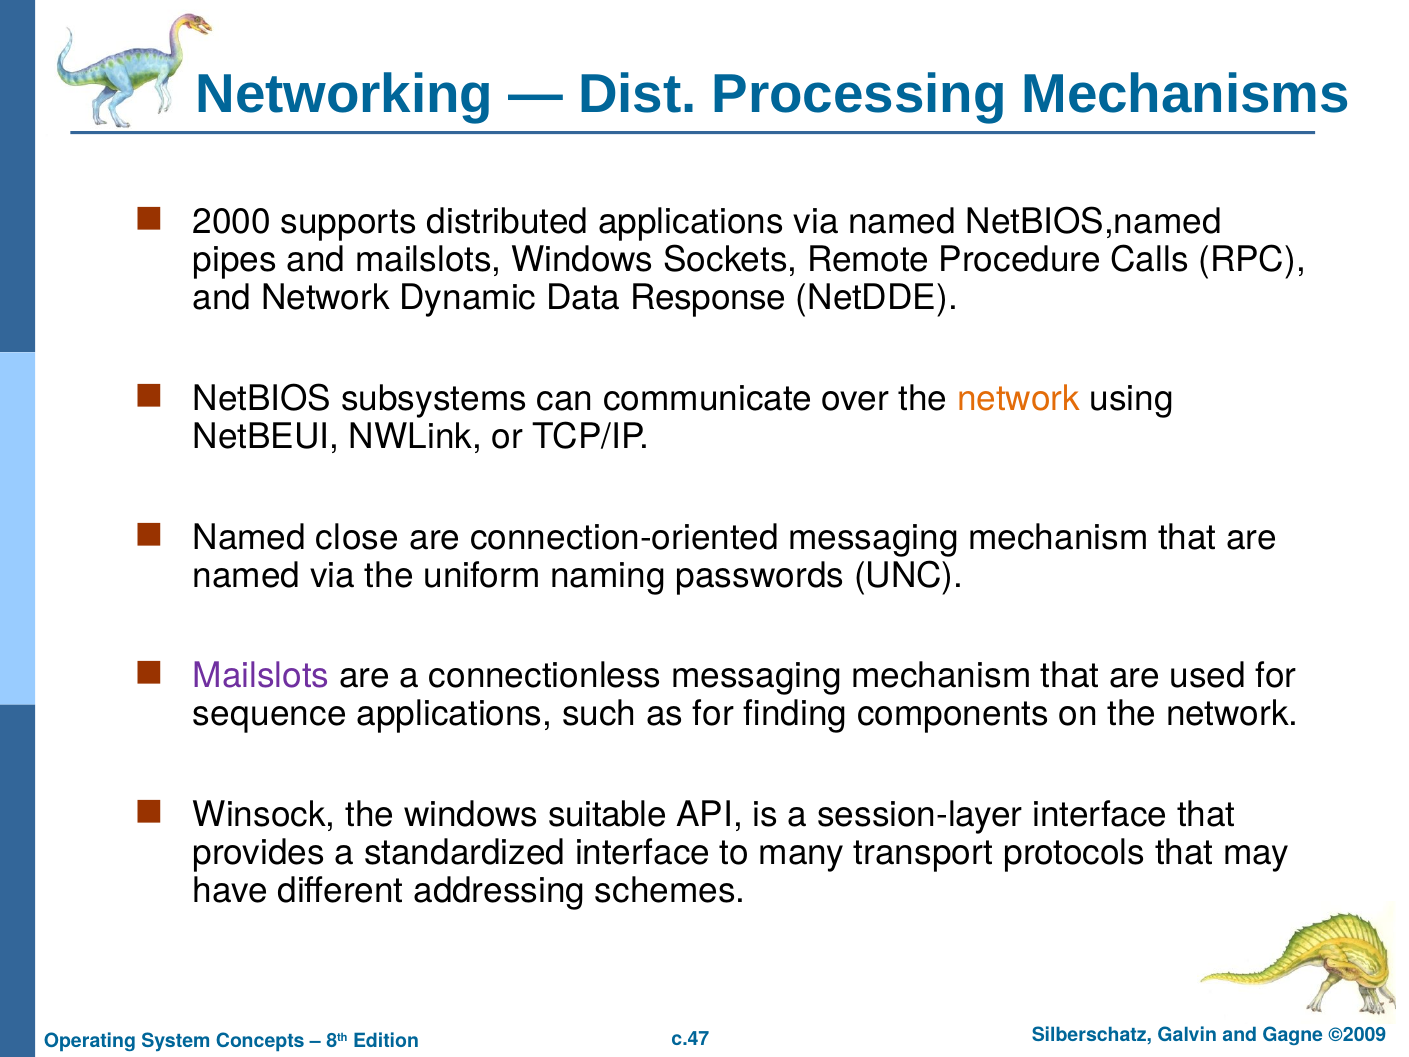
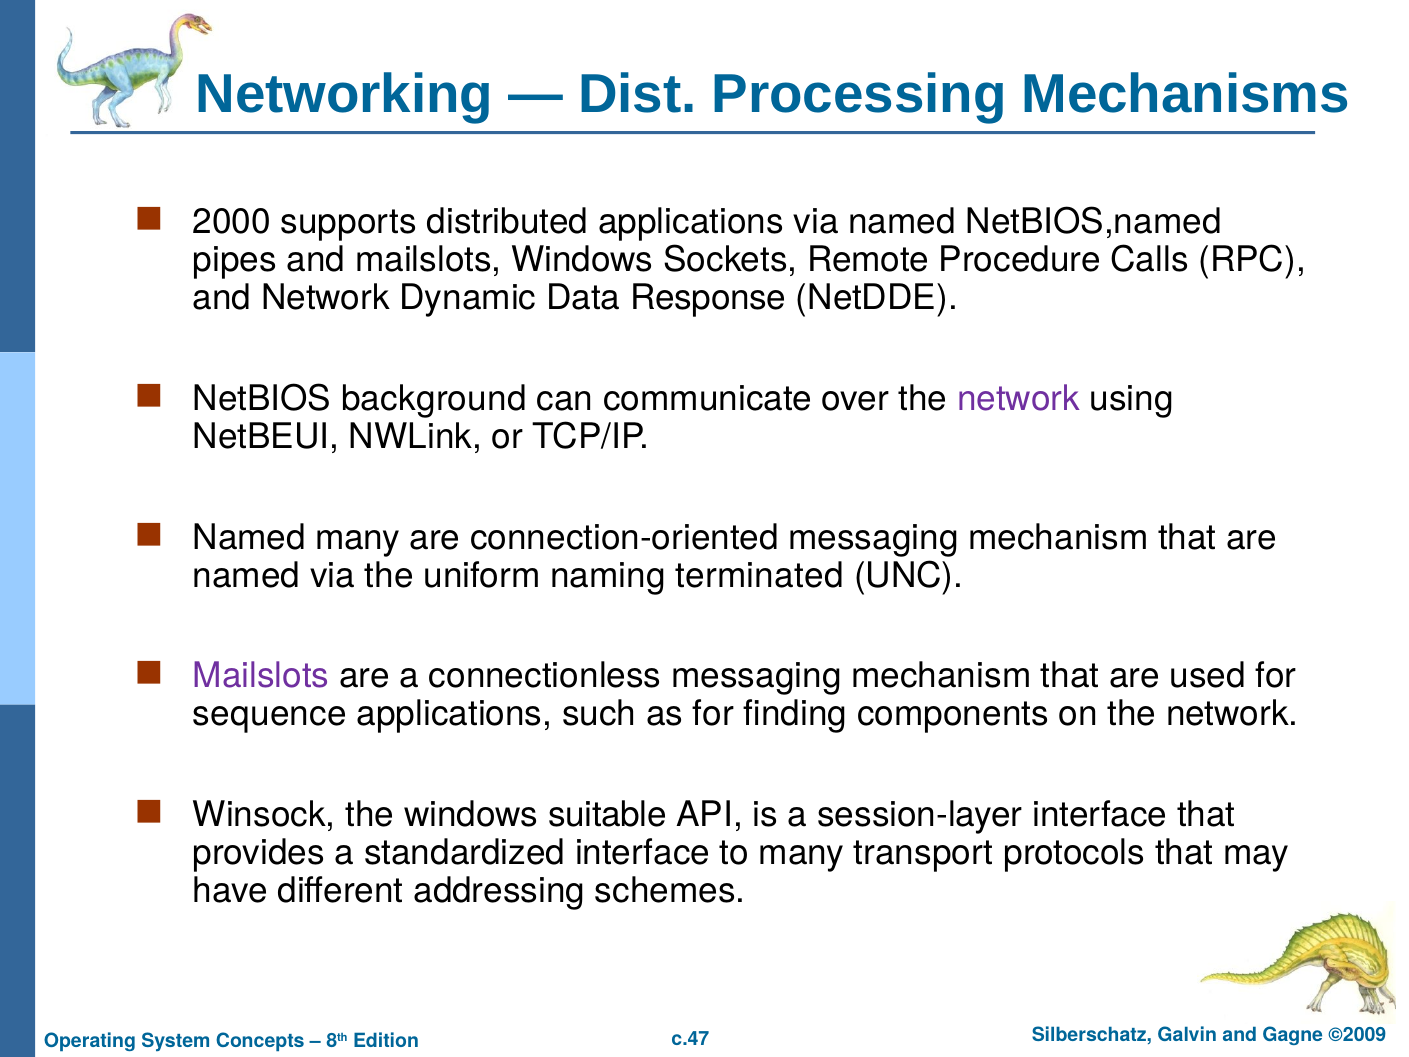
subsystems: subsystems -> background (434, 399)
network colour: orange -> purple (1019, 399)
Named close: close -> many (358, 537)
passwords: passwords -> terminated (760, 575)
